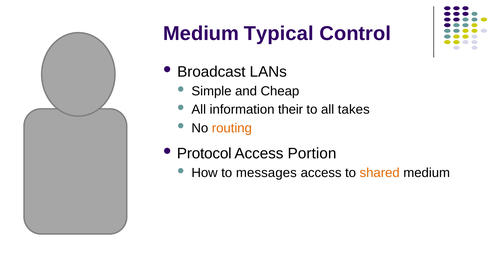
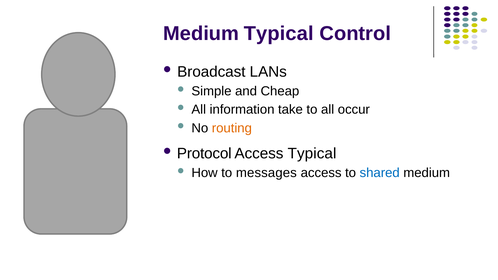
their: their -> take (290, 110)
takes: takes -> occur (354, 110)
Access Portion: Portion -> Typical (312, 154)
shared colour: orange -> blue (380, 173)
